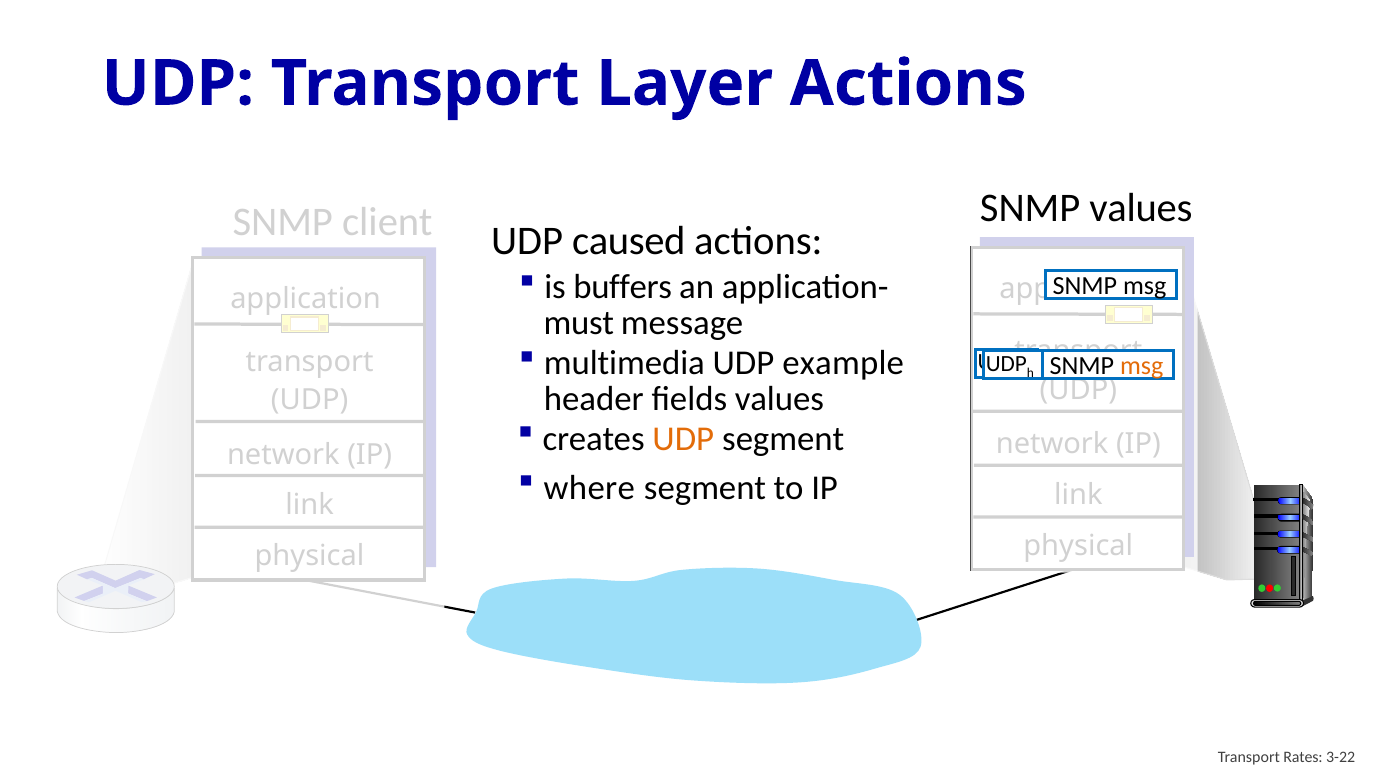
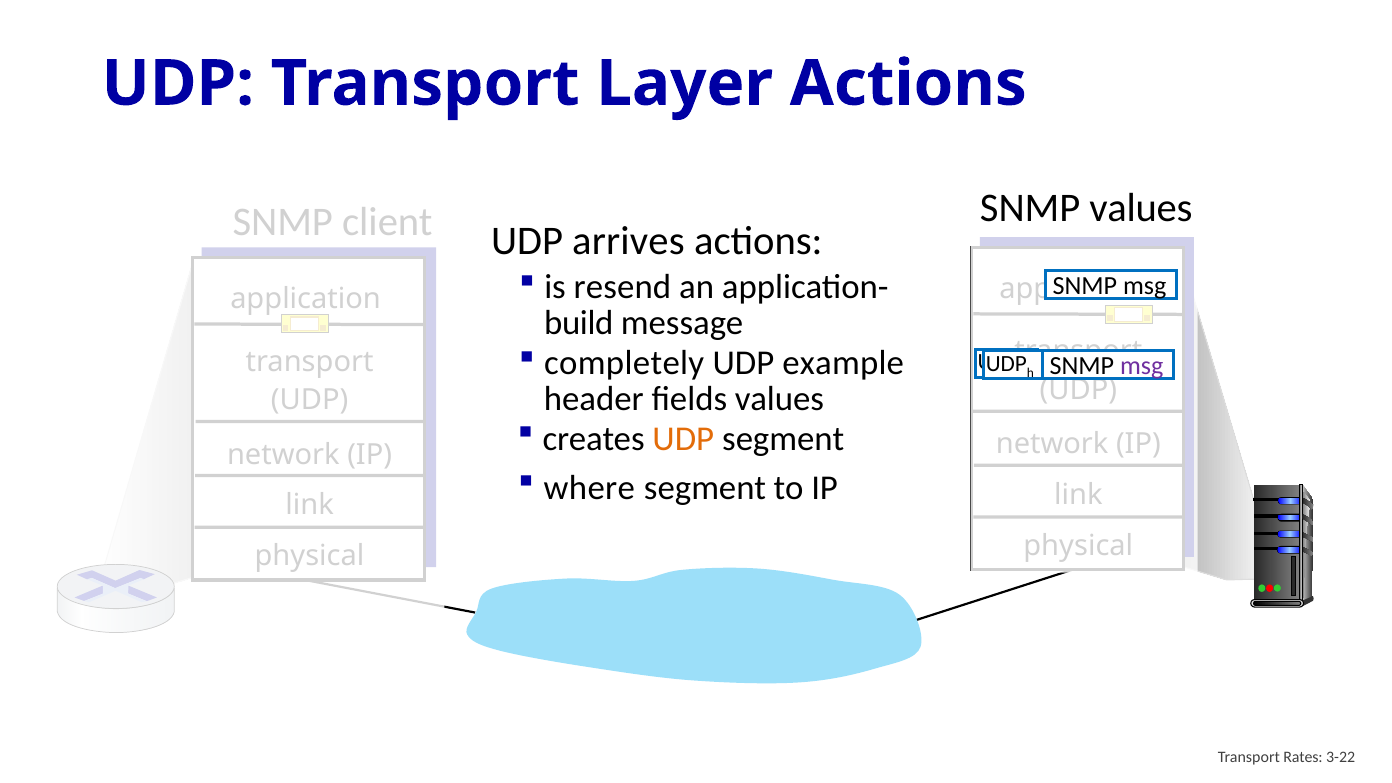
caused: caused -> arrives (628, 241)
buffers: buffers -> resend (622, 287)
must: must -> build (579, 323)
multimedia: multimedia -> completely (624, 363)
msg colour: orange -> purple (1142, 365)
